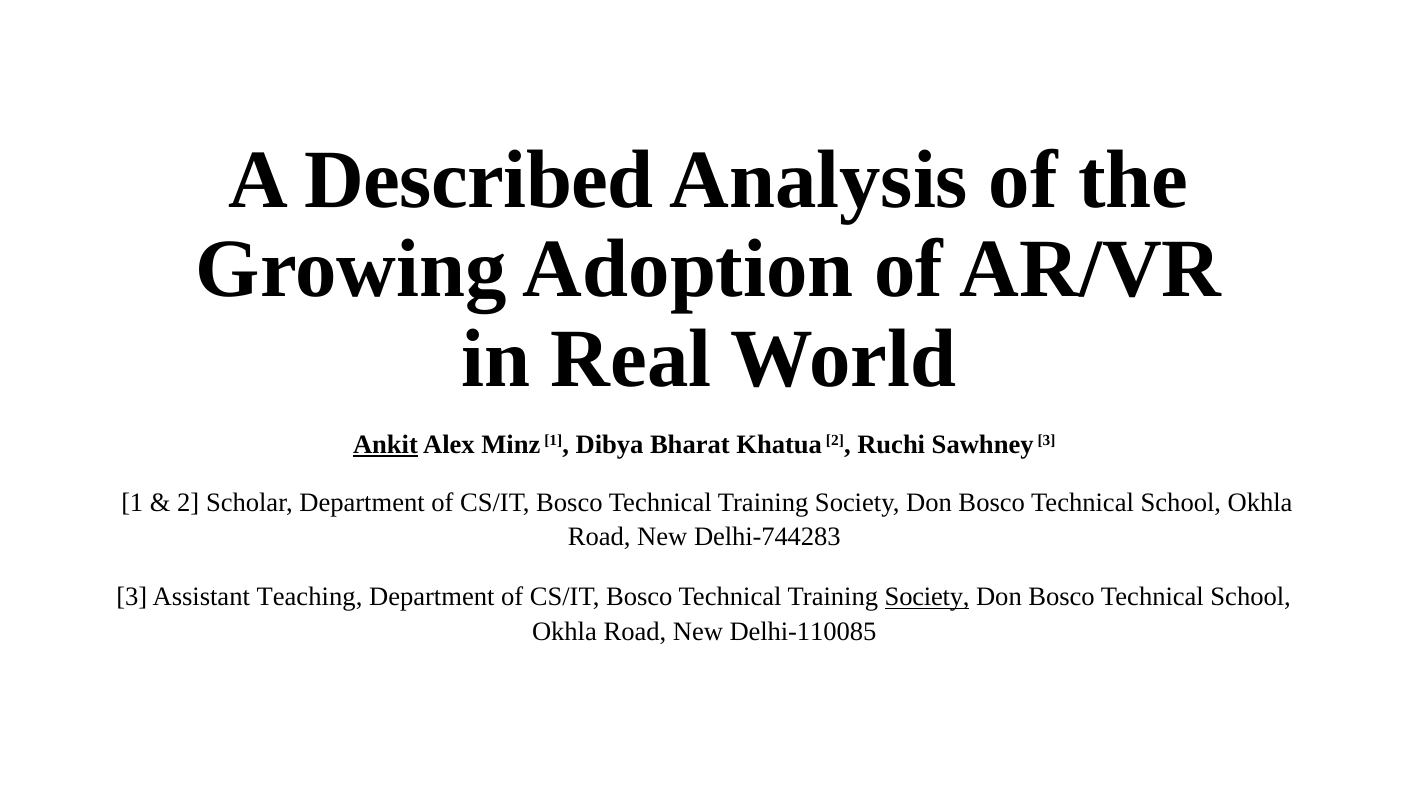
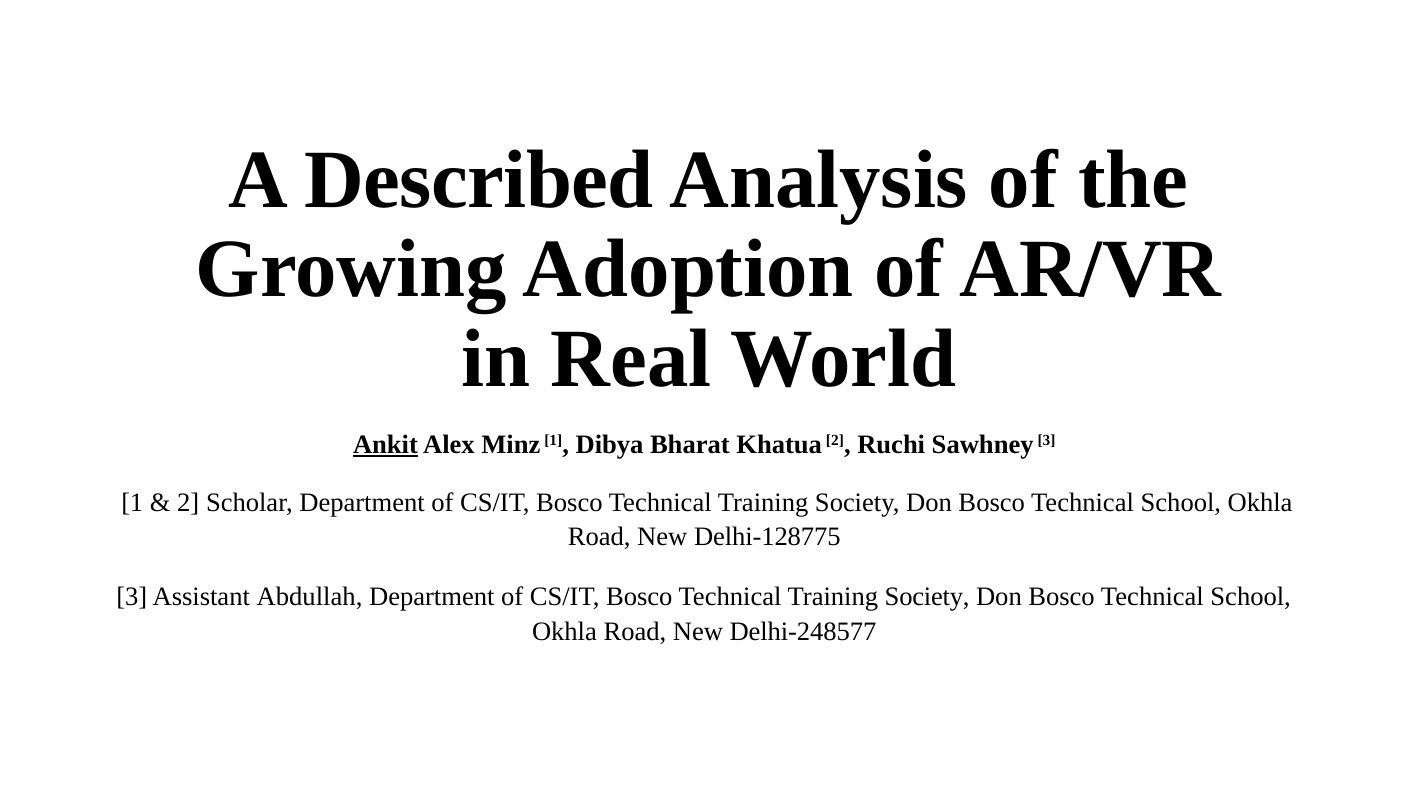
Delhi-744283: Delhi-744283 -> Delhi-128775 (767, 536)
Teaching: Teaching -> Abdullah (309, 597)
Society underline: present -> none (927, 597)
Delhi-110085: Delhi-110085 -> Delhi-248577 (803, 631)
